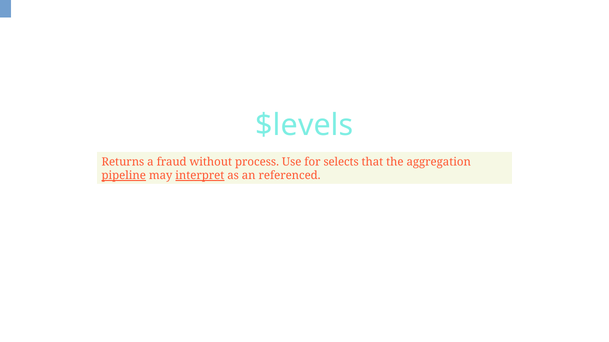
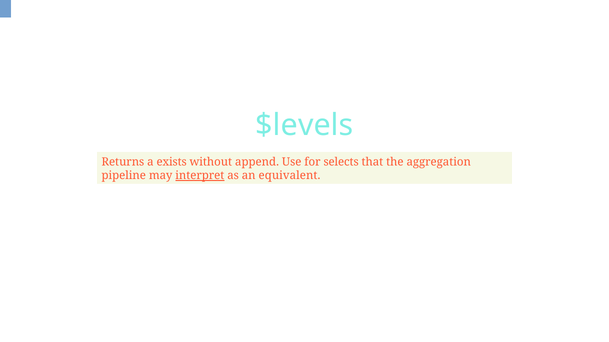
fraud: fraud -> exists (172, 162)
process: process -> append (257, 162)
pipeline underline: present -> none (124, 176)
referenced: referenced -> equivalent (290, 176)
